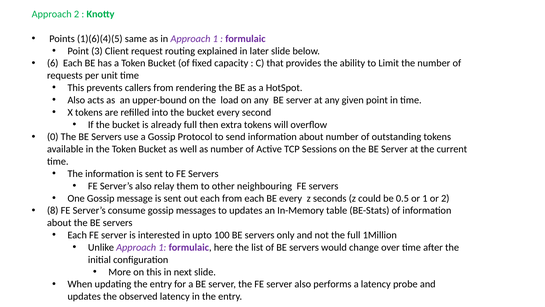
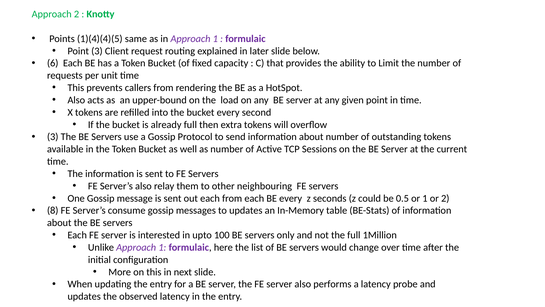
1)(6)(4)(5: 1)(6)(4)(5 -> 1)(4)(4)(5 (100, 39)
0: 0 -> 3 (53, 137)
